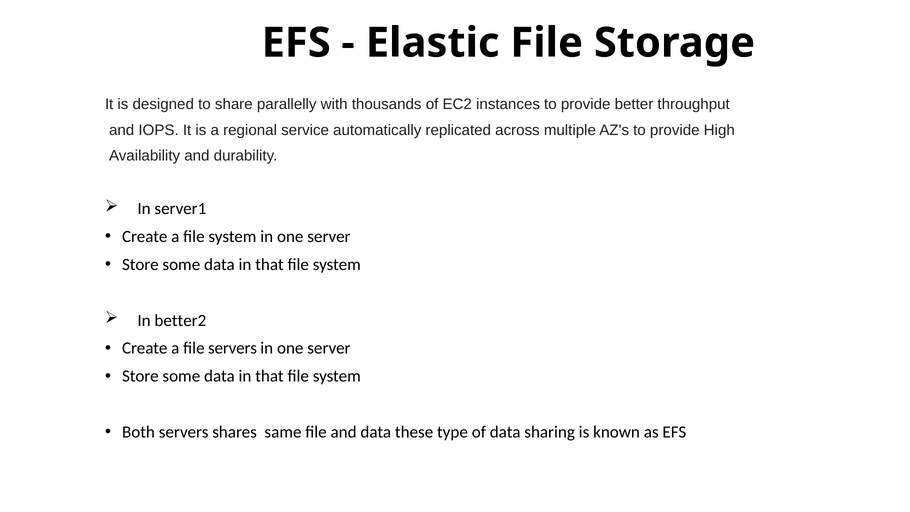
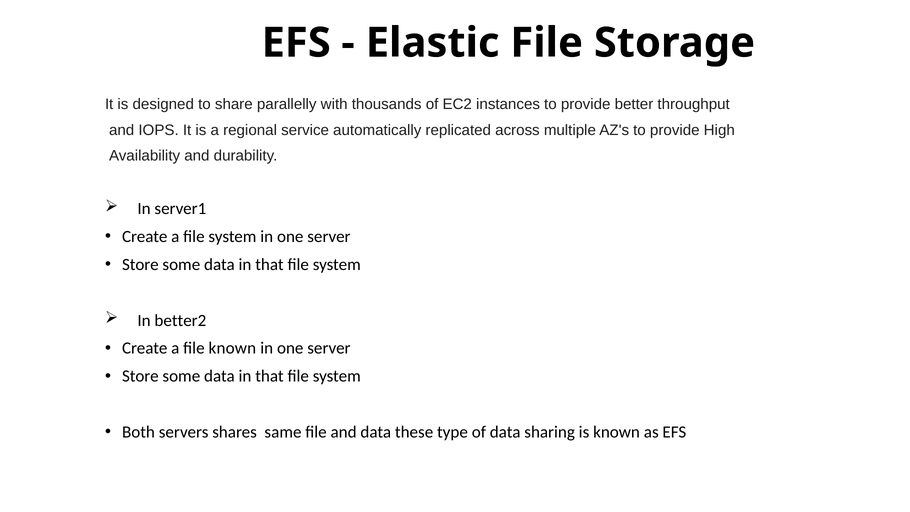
file servers: servers -> known (232, 348)
